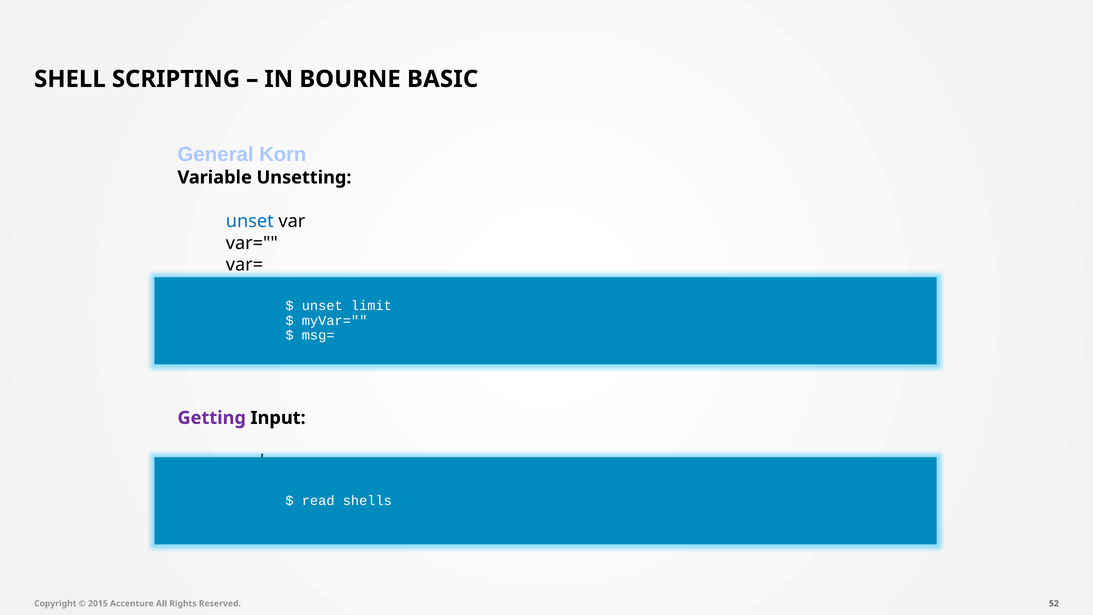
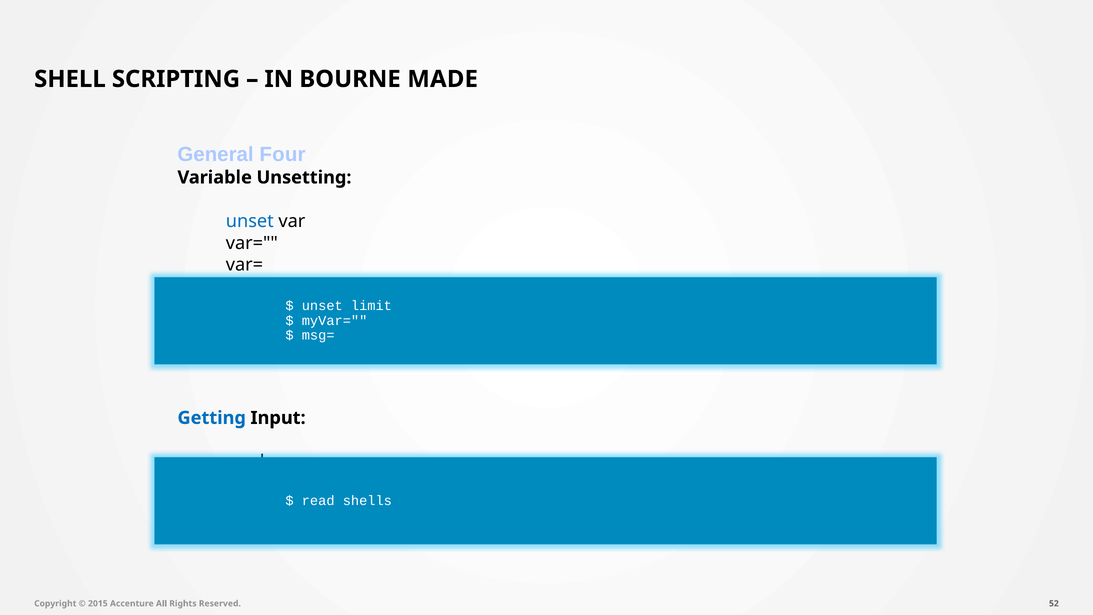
BASIC: BASIC -> MADE (443, 79)
Korn: Korn -> Four (283, 154)
Getting colour: purple -> blue (212, 418)
